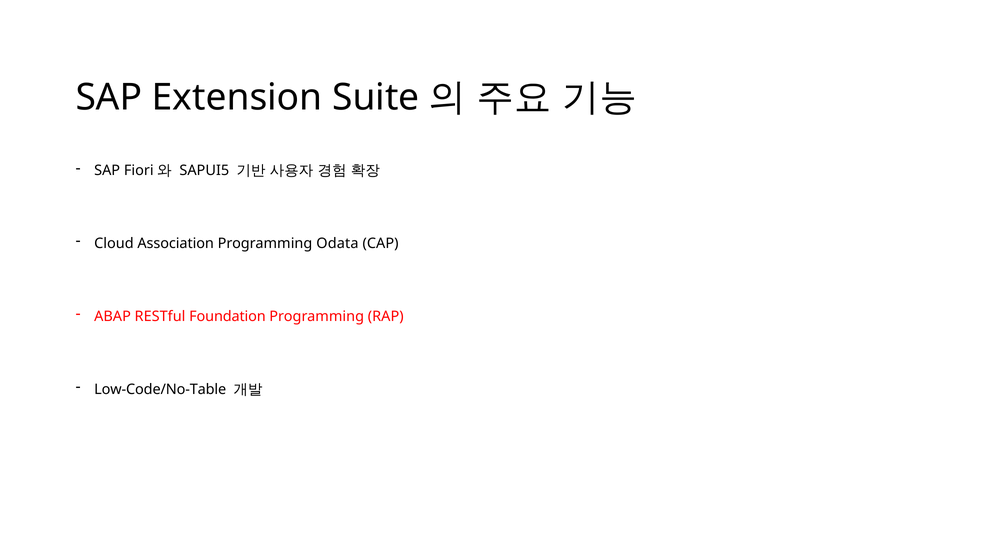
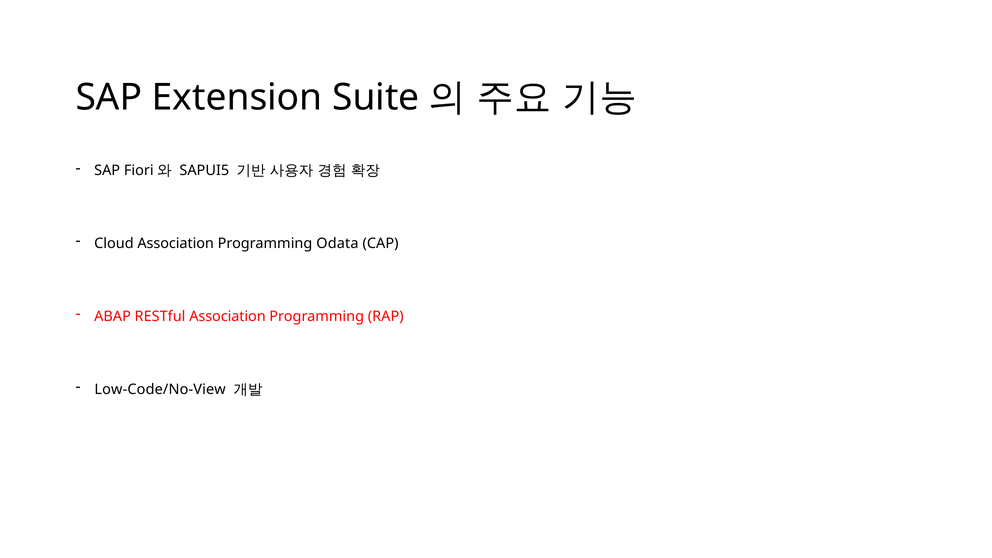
RESTful Foundation: Foundation -> Association (227, 316)
Low-Code/No-Table: Low-Code/No-Table -> Low-Code/No-View (160, 389)
